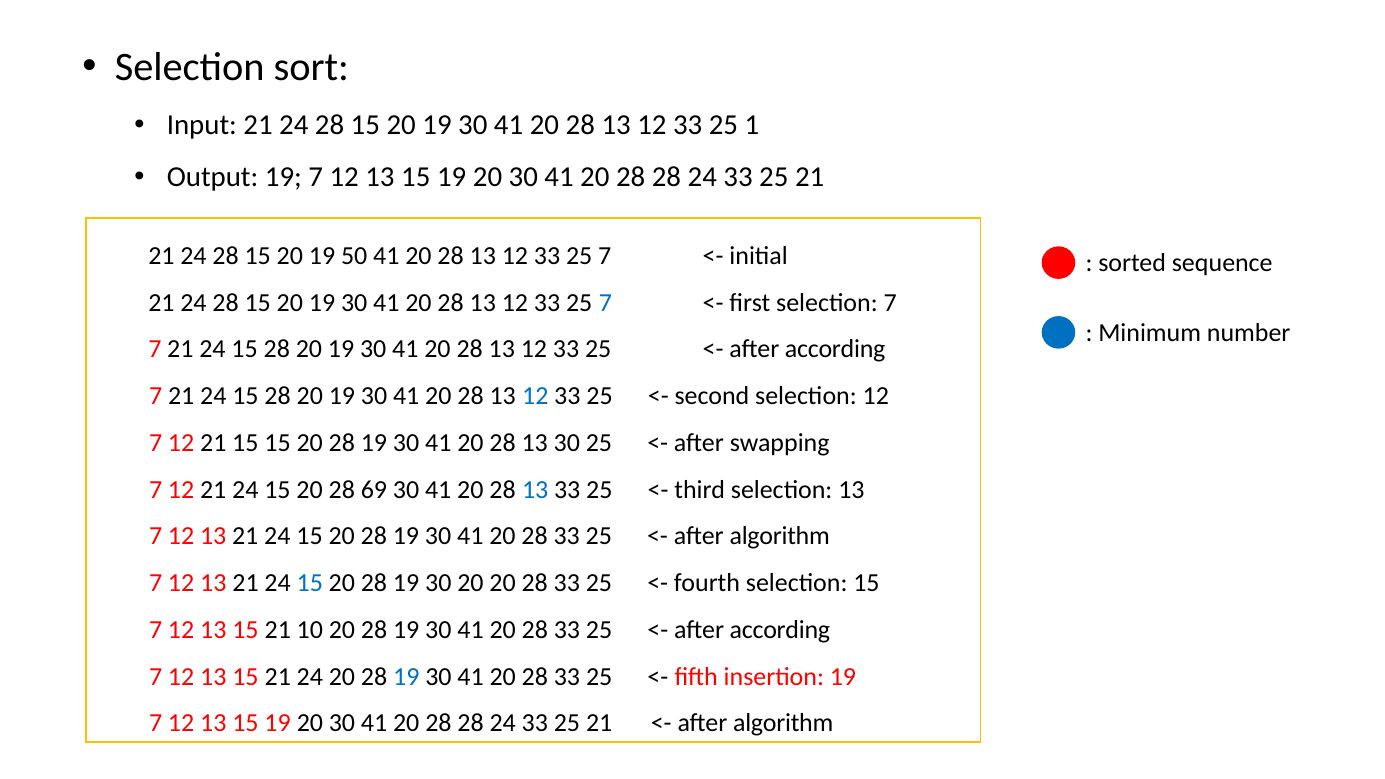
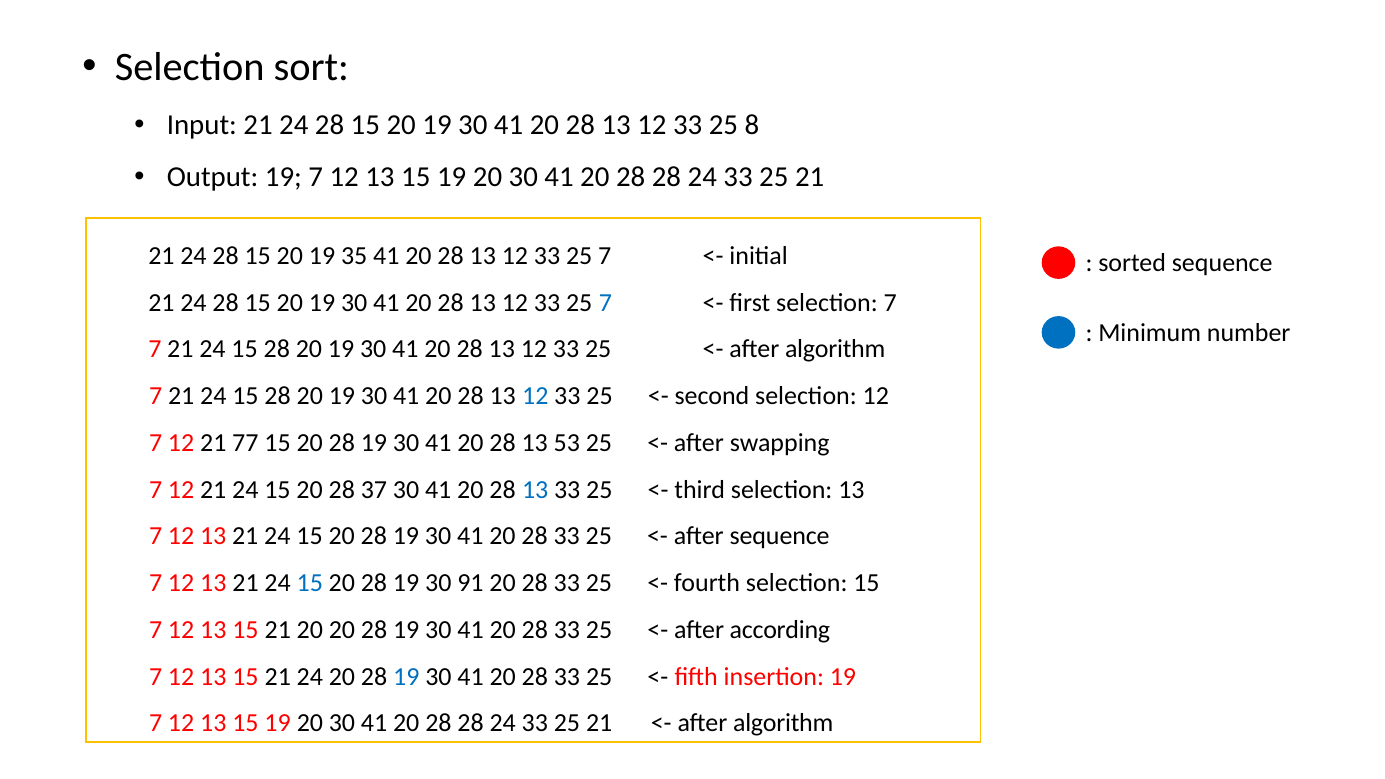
1: 1 -> 8 (752, 125)
50: 50 -> 35 (354, 256)
according: according -> algorithm (835, 349)
21 15: 15 -> 77 (245, 443)
13 30: 30 -> 53 (567, 443)
69: 69 -> 37 (374, 490)
algorithm: algorithm -> sequence (780, 536)
30 20: 20 -> 91 (470, 583)
21 10: 10 -> 20 (310, 630)
